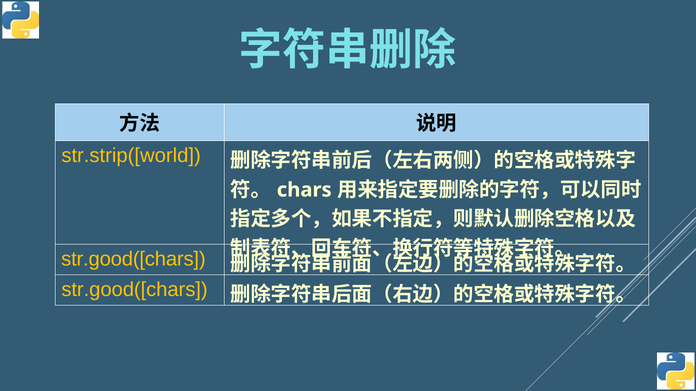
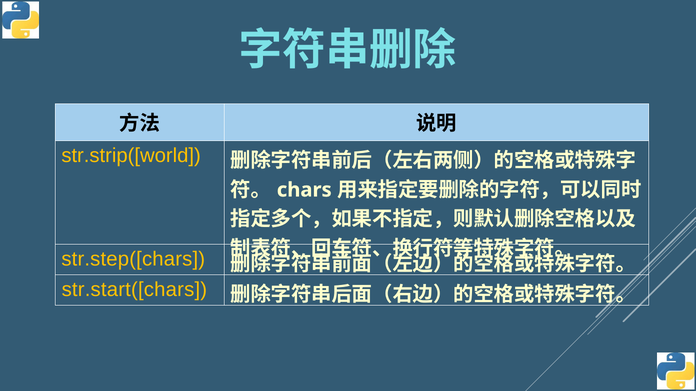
str.good([chars: str.good([chars -> str.step([chars (133, 259)
str.good([chars: str.good([chars -> str.start([chars (134, 290)
